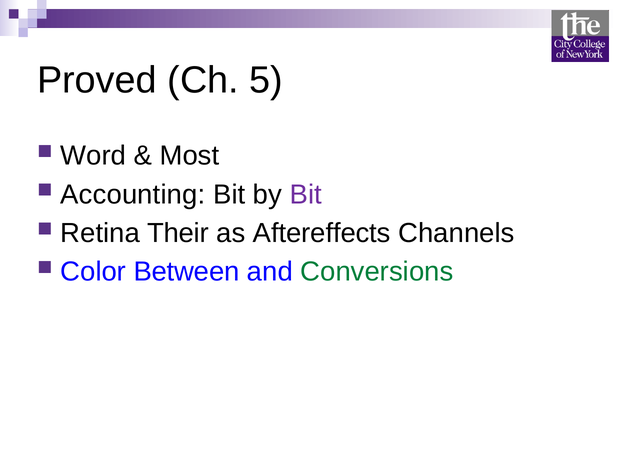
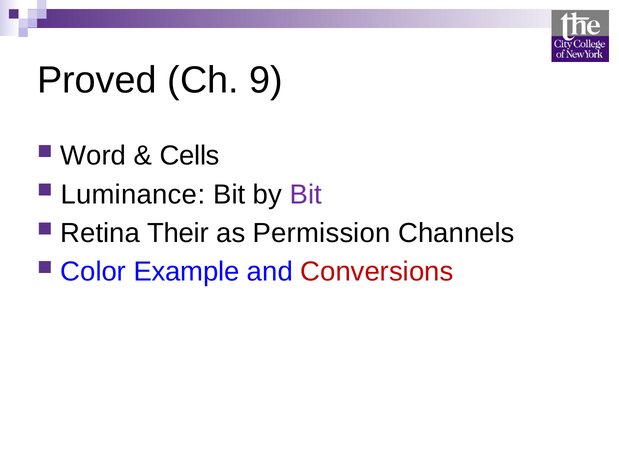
5: 5 -> 9 (266, 80)
Most: Most -> Cells (190, 156)
Accounting: Accounting -> Luminance (133, 194)
Aftereffects: Aftereffects -> Permission (322, 233)
Between: Between -> Example (187, 271)
Conversions colour: green -> red (377, 271)
